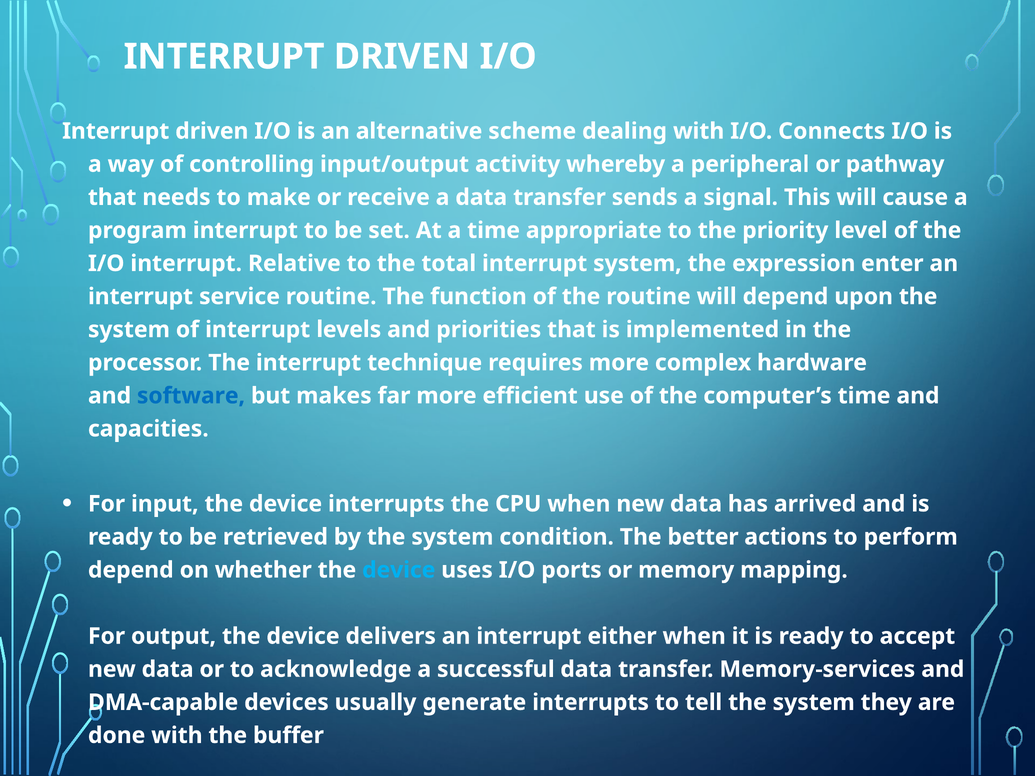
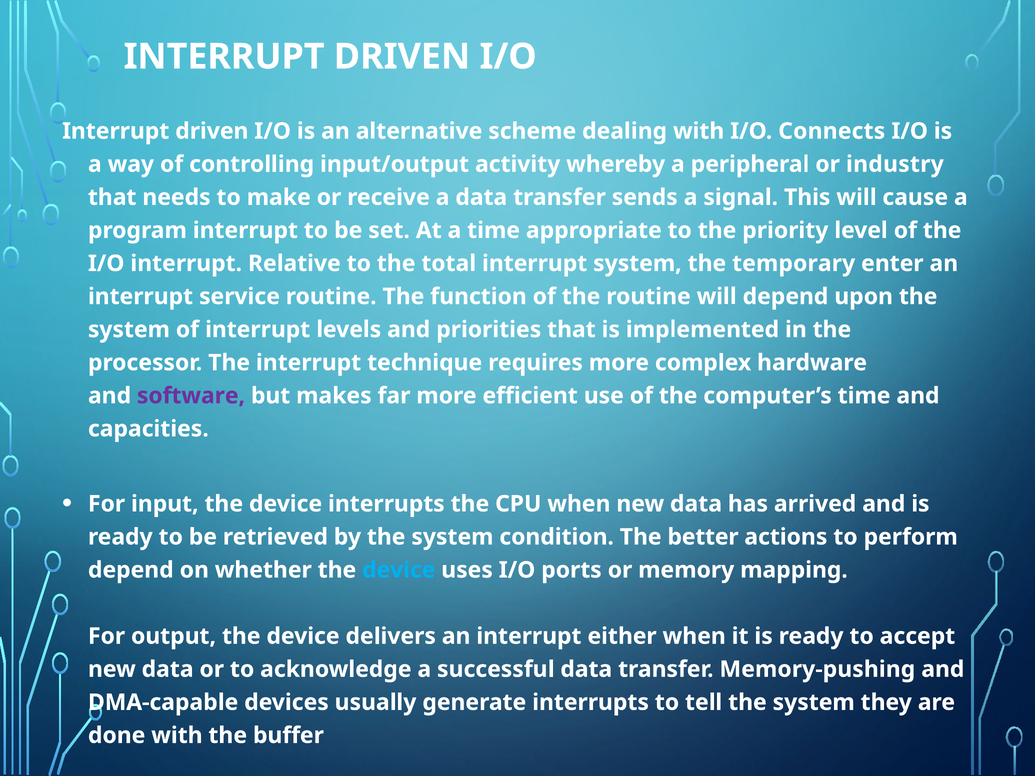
pathway: pathway -> industry (895, 164)
expression: expression -> temporary (794, 264)
software colour: blue -> purple (191, 396)
Memory-services: Memory-services -> Memory-pushing (817, 669)
